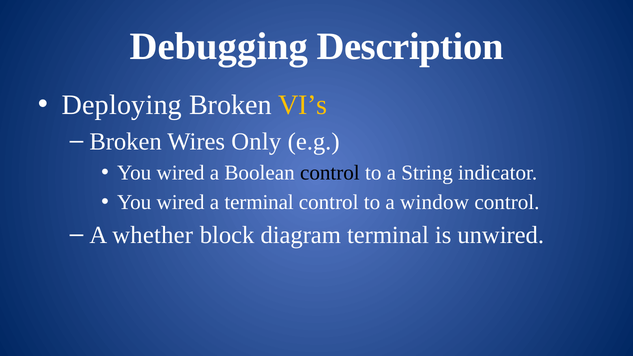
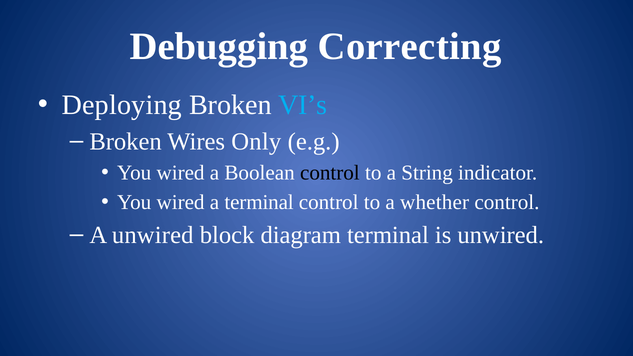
Description: Description -> Correcting (410, 47)
VI’s colour: yellow -> light blue (303, 105)
window: window -> whether (435, 202)
A whether: whether -> unwired (153, 235)
